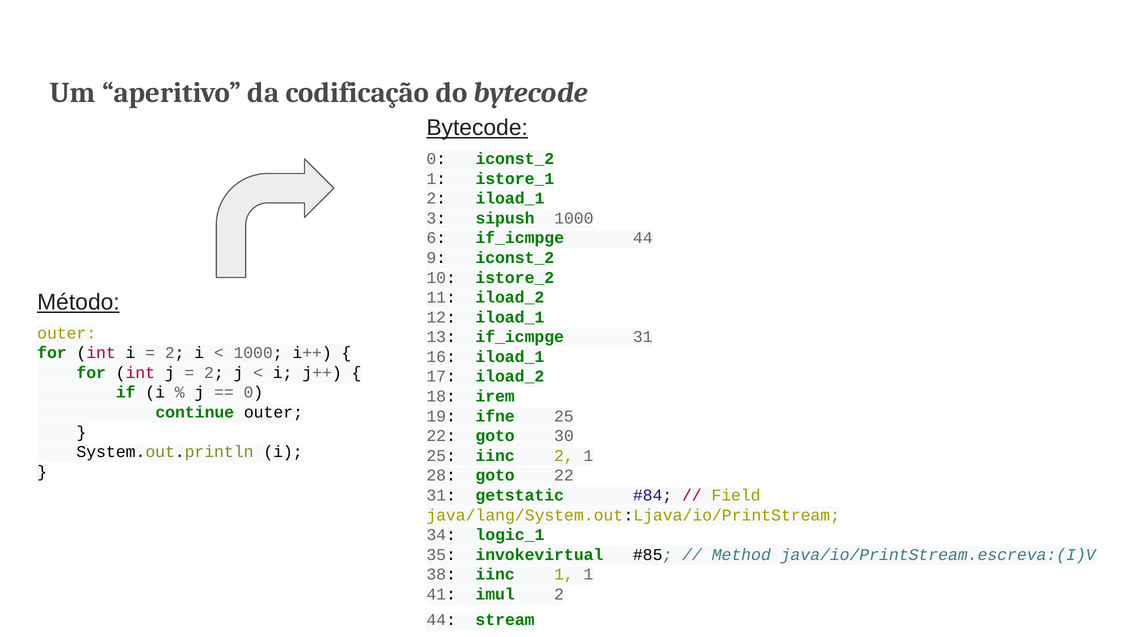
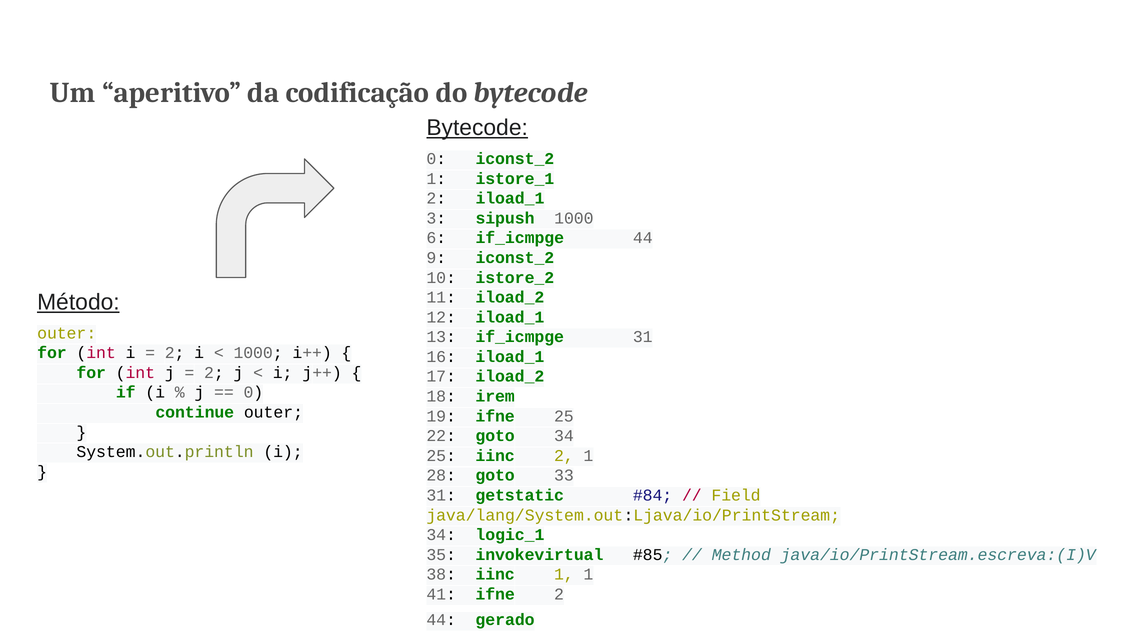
goto 30: 30 -> 34 (564, 436)
goto 22: 22 -> 33 (564, 476)
41 imul: imul -> ifne (495, 595)
stream: stream -> gerado (505, 620)
